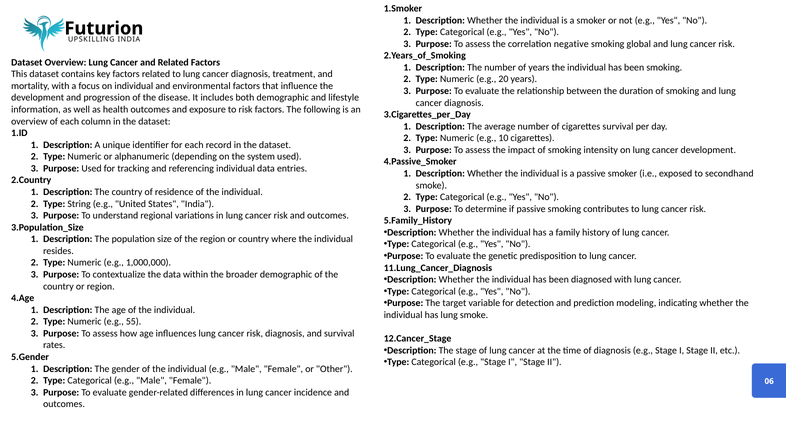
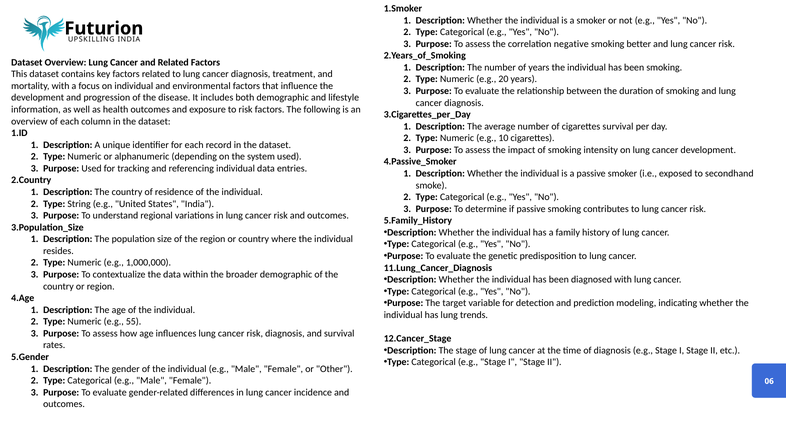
global: global -> better (639, 44)
lung smoke: smoke -> trends (474, 315)
